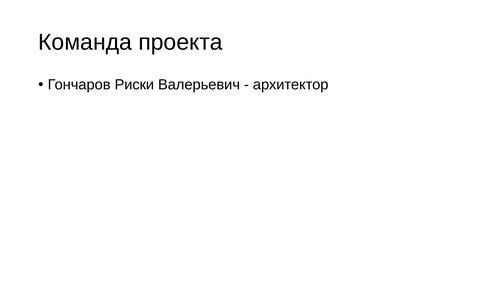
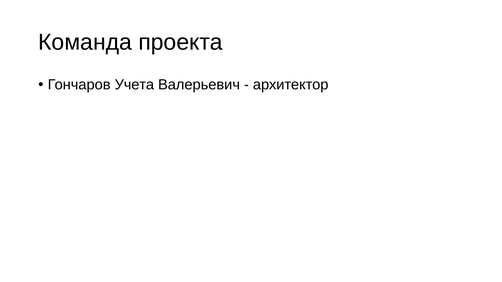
Риски: Риски -> Учета (134, 85)
